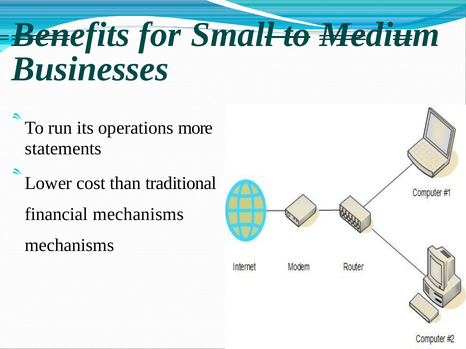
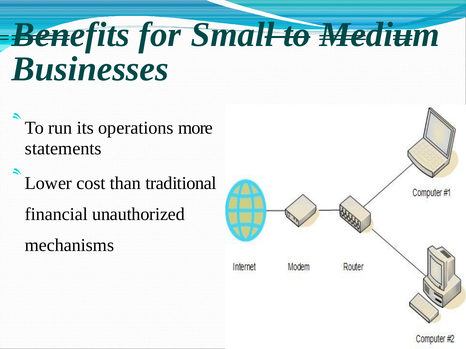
financial mechanisms: mechanisms -> unauthorized (139, 215)
